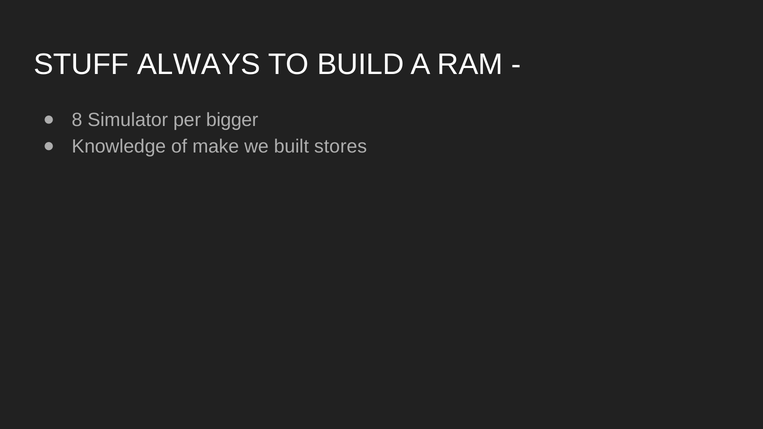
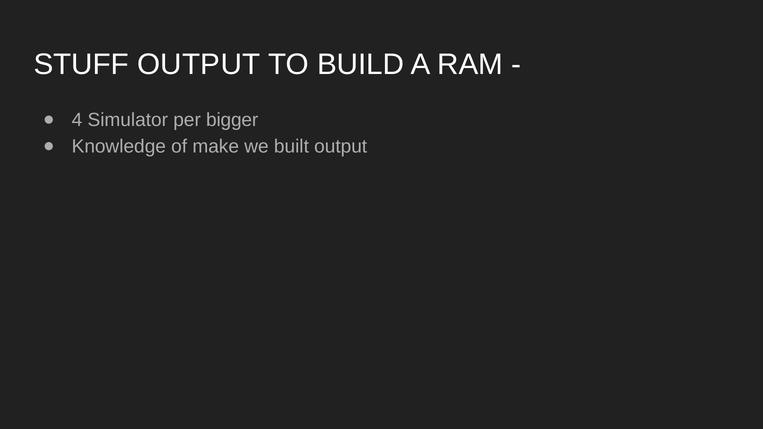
STUFF ALWAYS: ALWAYS -> OUTPUT (199, 65)
8: 8 -> 4 (77, 120)
built stores: stores -> output (341, 146)
